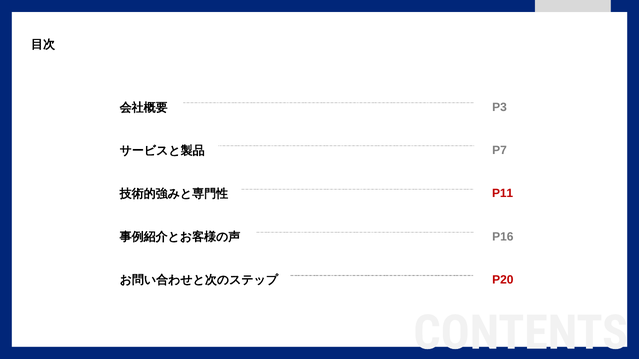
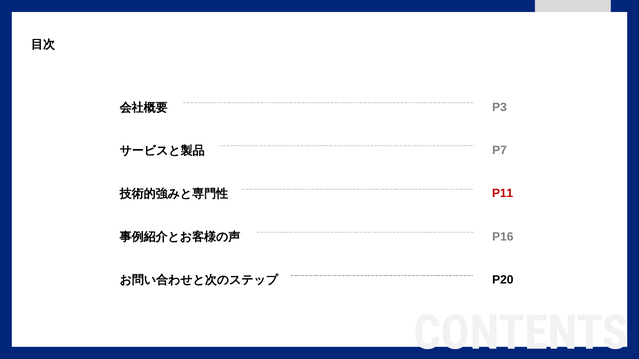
P20 colour: red -> black (503, 280)
